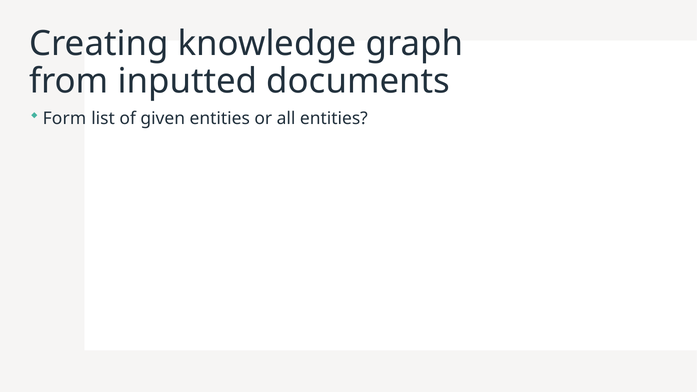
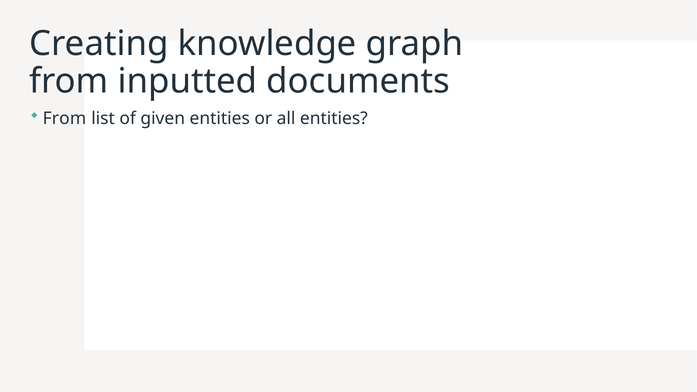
Form: Form -> From (64, 119)
